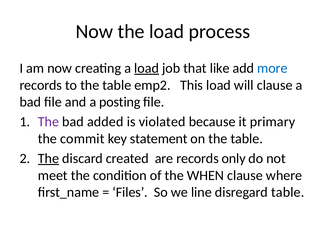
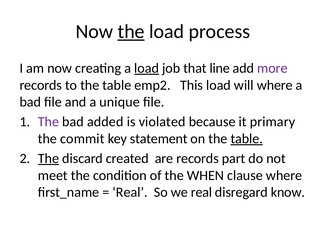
the underline: none -> present (131, 32)
like: like -> line (220, 68)
more colour: blue -> purple (272, 68)
will clause: clause -> where (275, 85)
posting: posting -> unique (120, 102)
table underline: none -> present (247, 138)
only: only -> part (234, 158)
Files: Files -> Real (130, 192)
we line: line -> real (201, 192)
disregard table: table -> know (288, 192)
